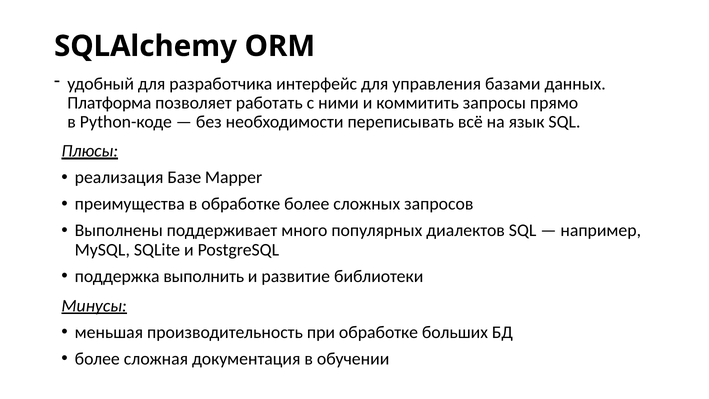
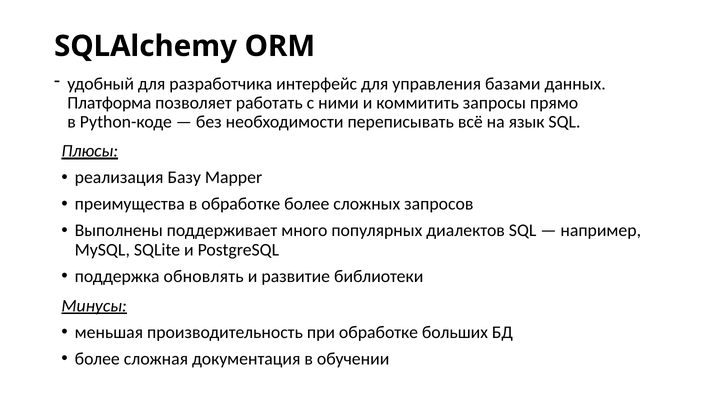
Базе: Базе -> Базу (184, 177)
выполнить: выполнить -> обновлять (204, 276)
